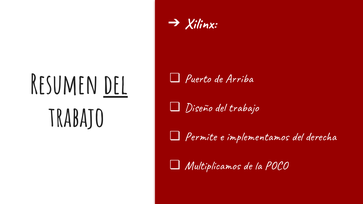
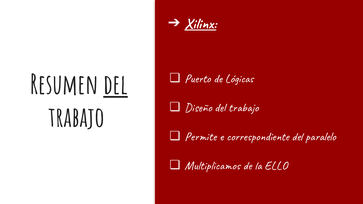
Xilinx underline: none -> present (200, 24)
Arriba: Arriba -> Lógicas (239, 79)
implementamos: implementamos -> correspondiente (258, 137)
derecha: derecha -> paralelo (321, 137)
POCO: POCO -> ELLO (276, 166)
